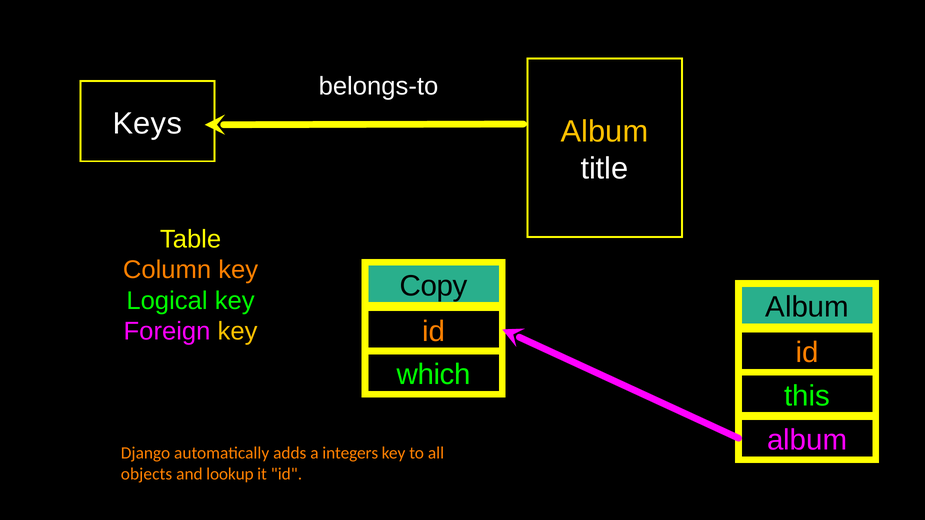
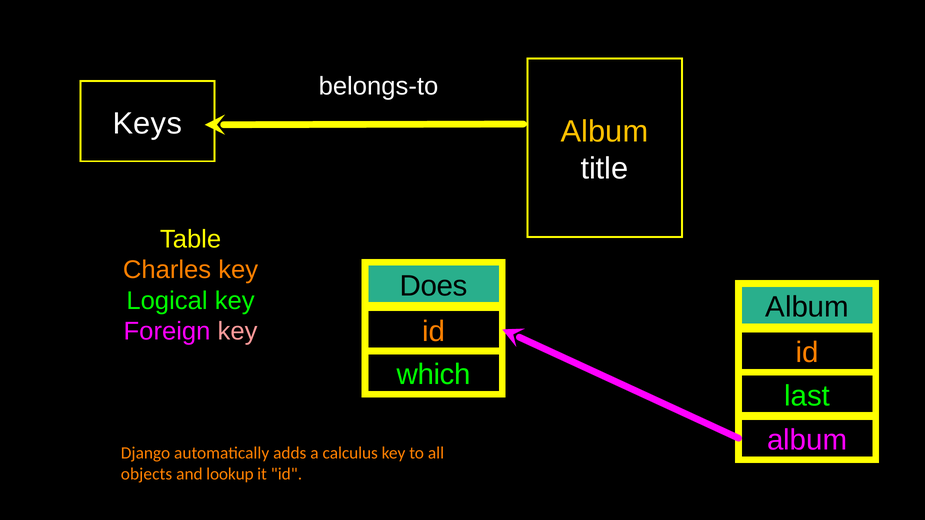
Column: Column -> Charles (167, 270)
Copy: Copy -> Does (434, 286)
key colour: yellow -> pink (238, 332)
this: this -> last (807, 396)
integers: integers -> calculus (350, 453)
